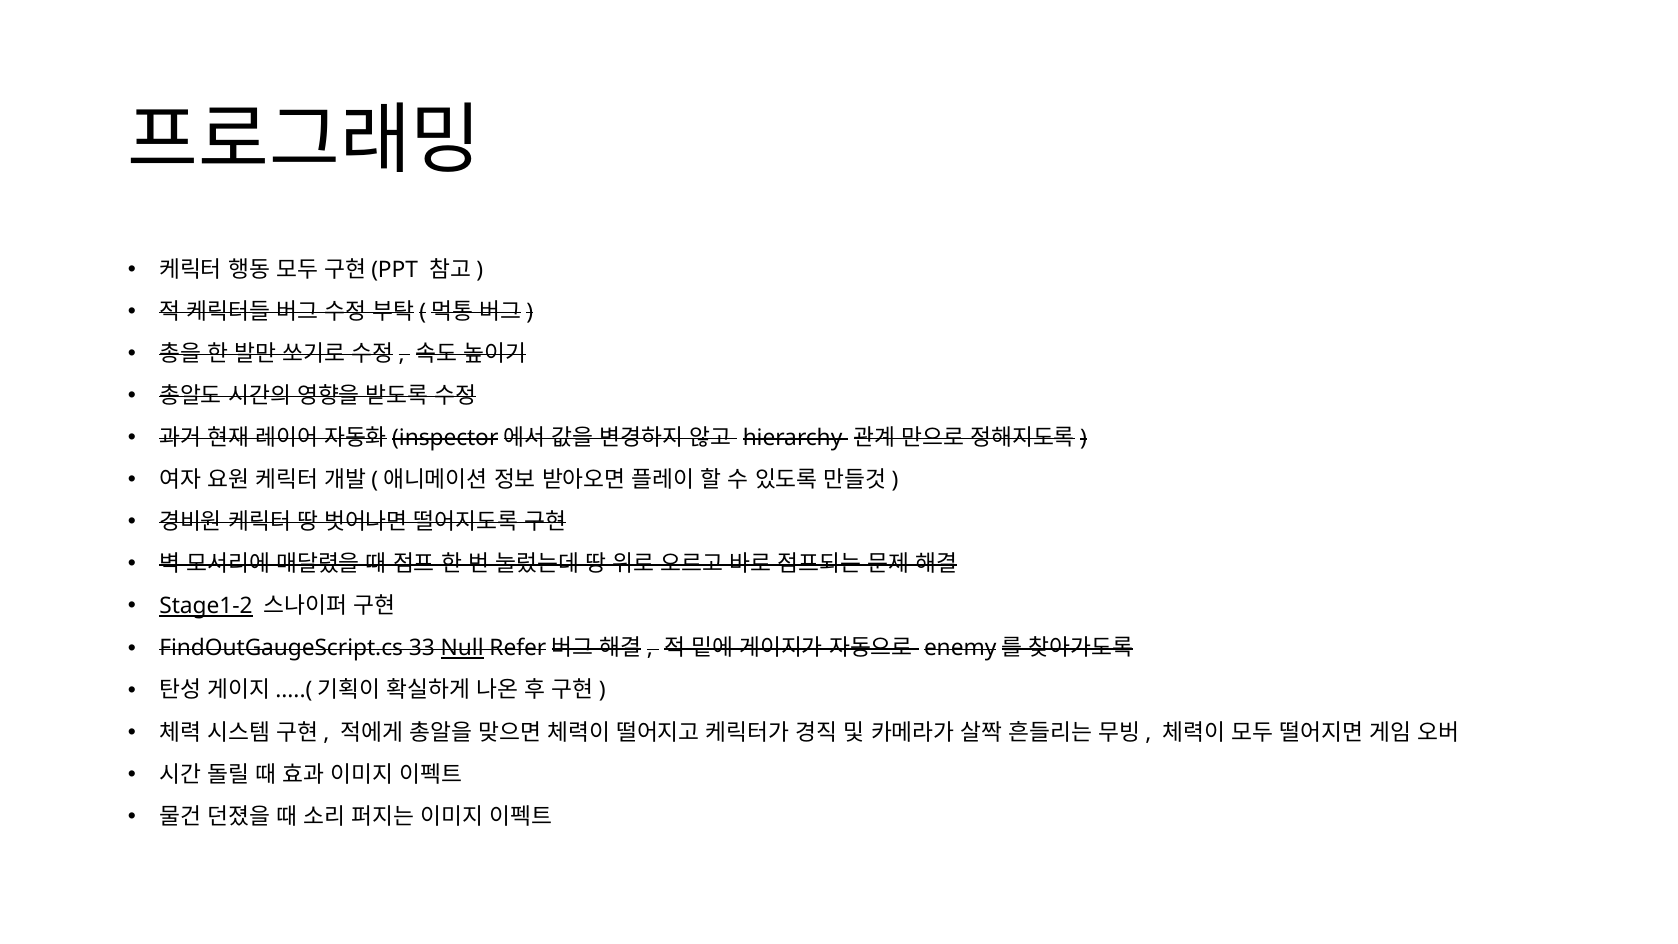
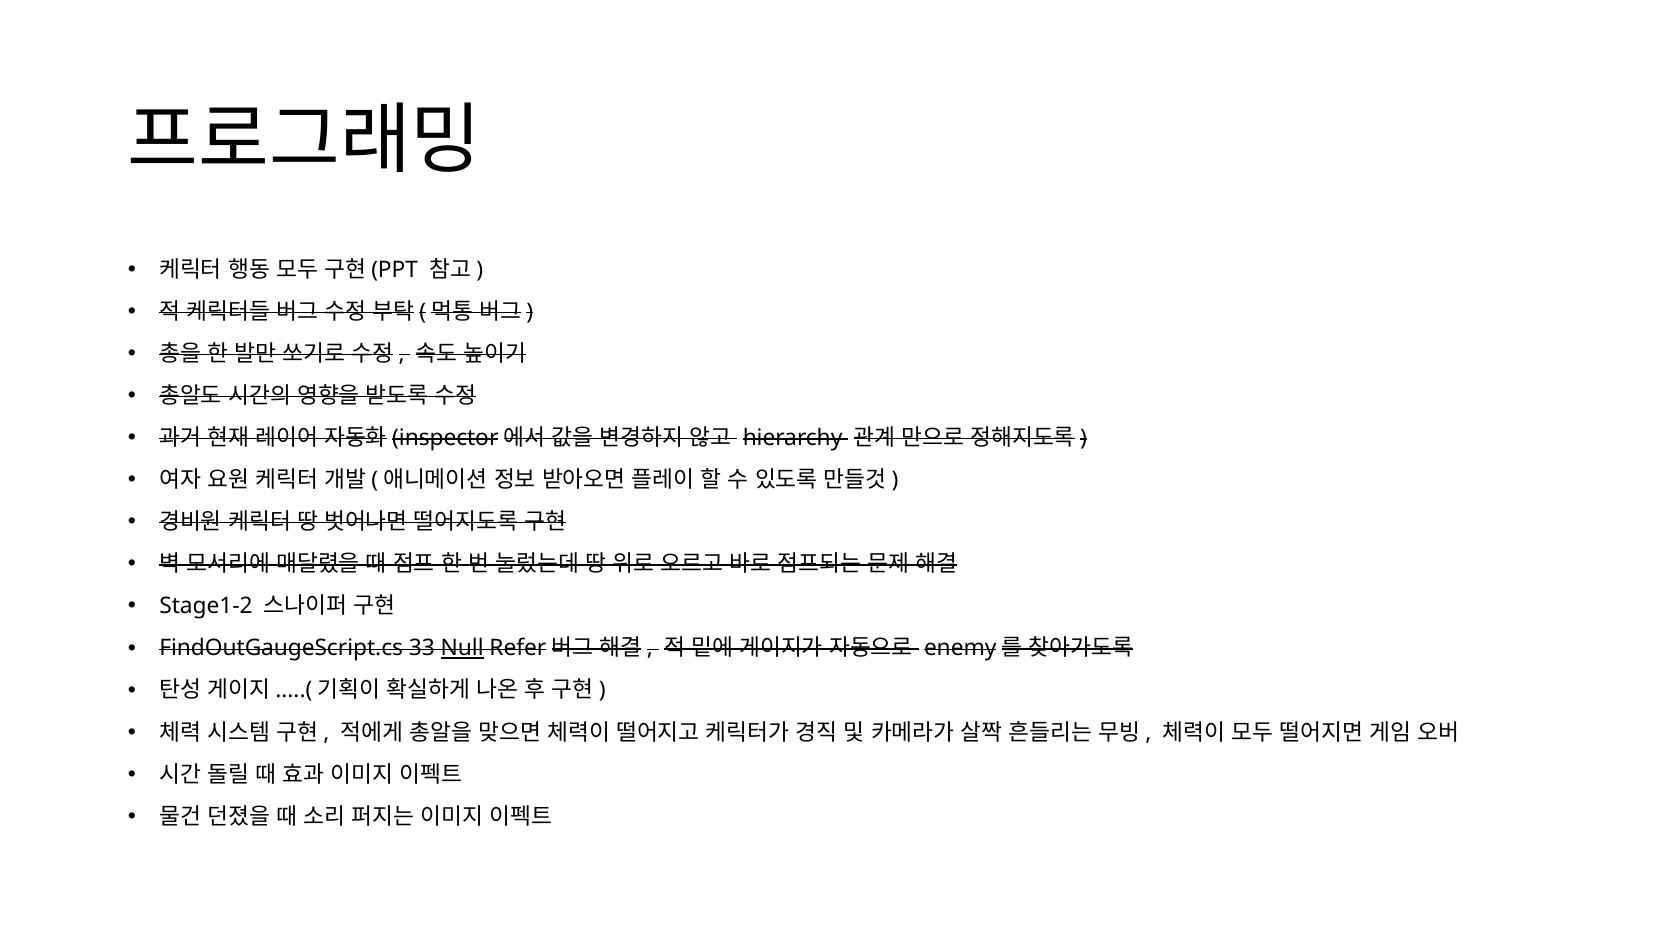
Stage1-2 underline: present -> none (206, 606)
